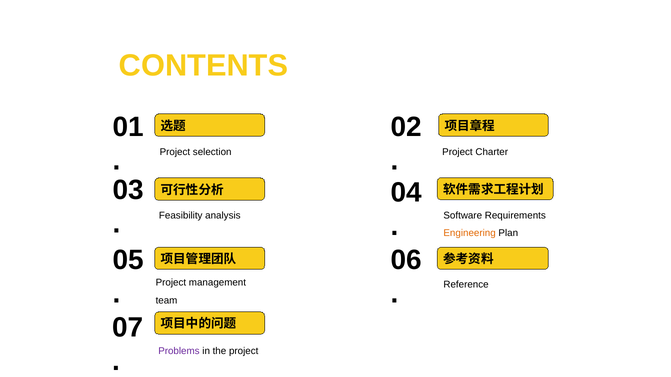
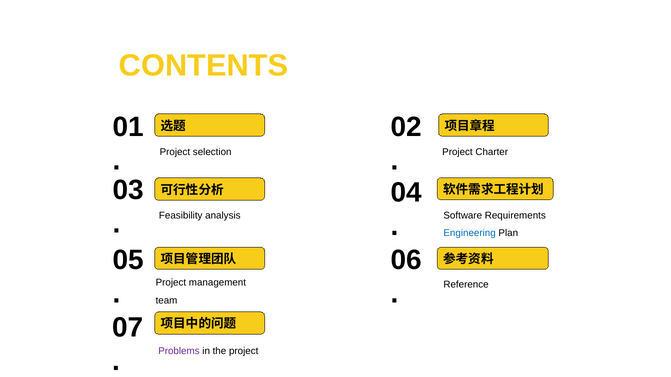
Engineering colour: orange -> blue (470, 233)
